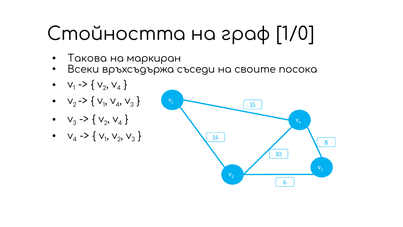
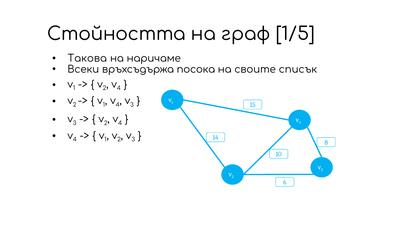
1/0: 1/0 -> 1/5 (295, 34)
маркиран: маркиран -> наричаме (154, 58)
съседи: съседи -> посока (196, 69)
посока: посока -> списък (298, 69)
